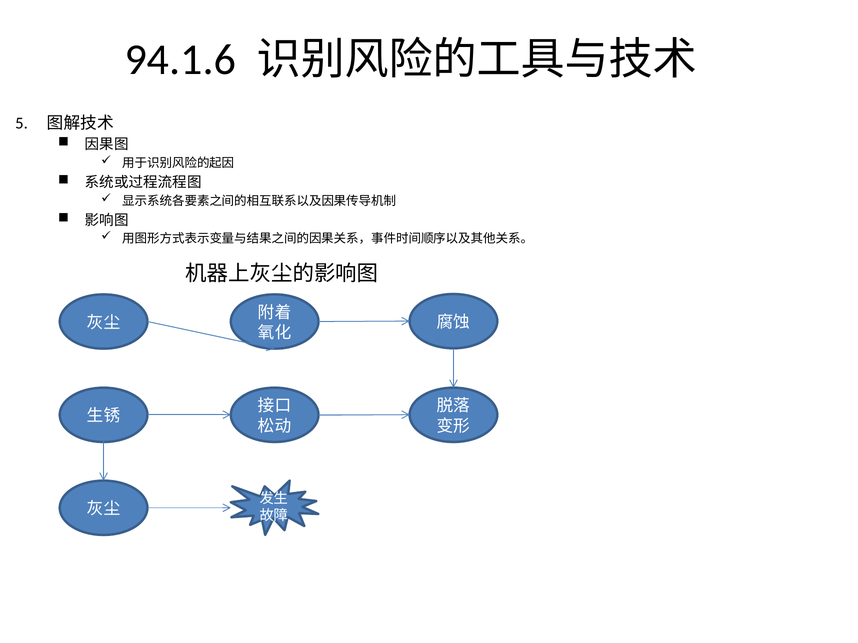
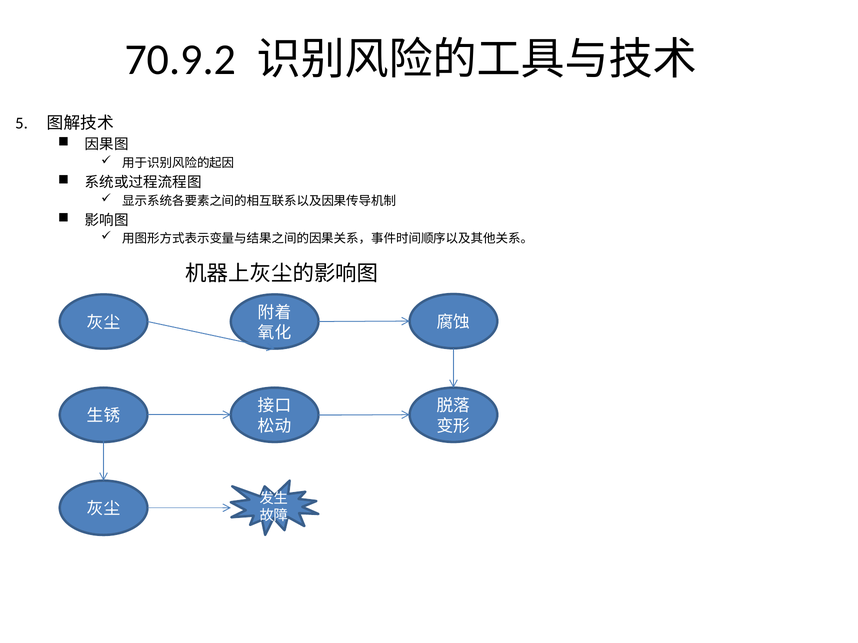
94.1.6: 94.1.6 -> 70.9.2 (180, 60)
